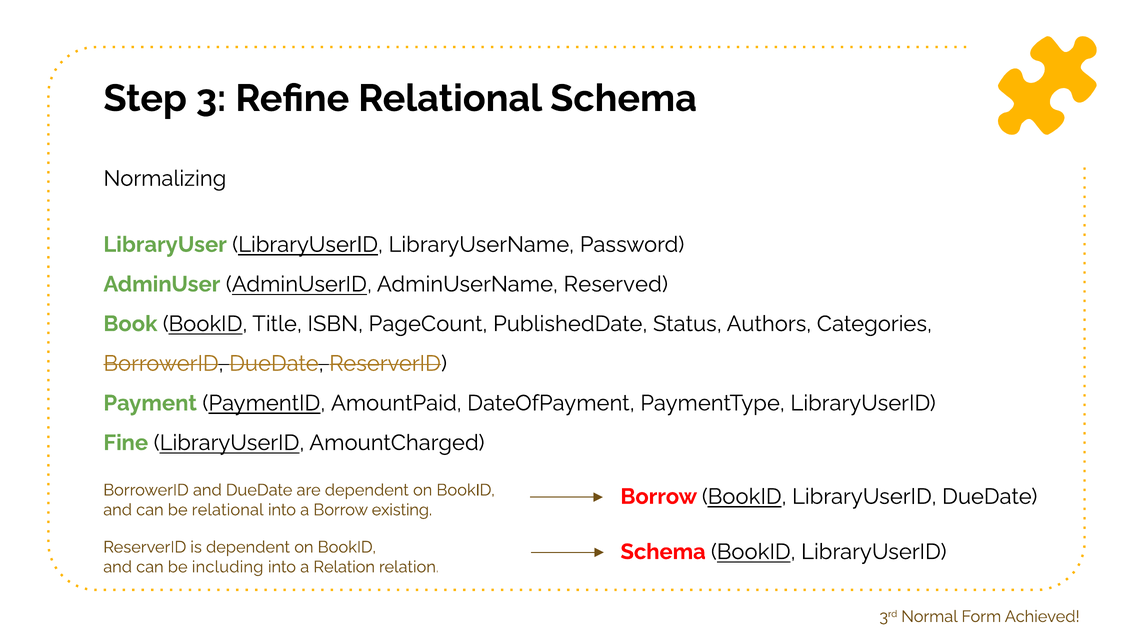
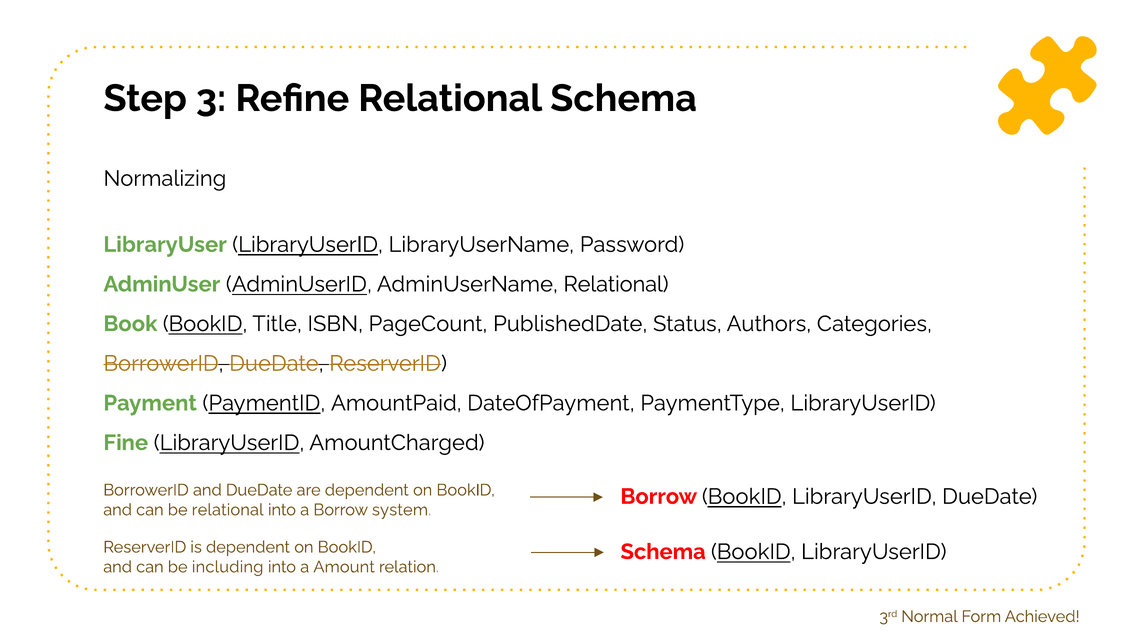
AdminUserName Reserved: Reserved -> Relational (616, 284)
existing: existing -> system (402, 510)
a Relation: Relation -> Amount (344, 567)
